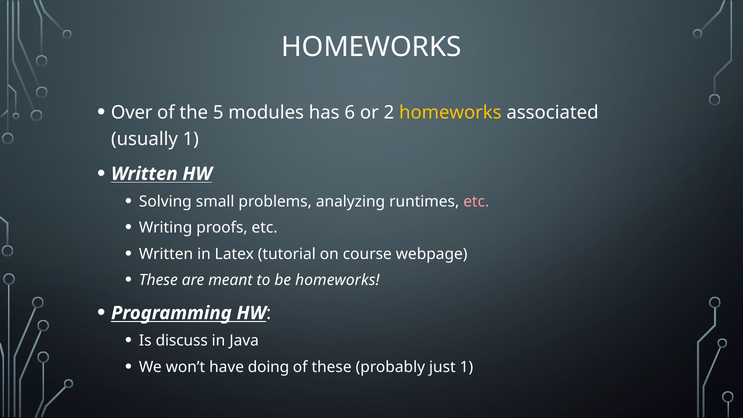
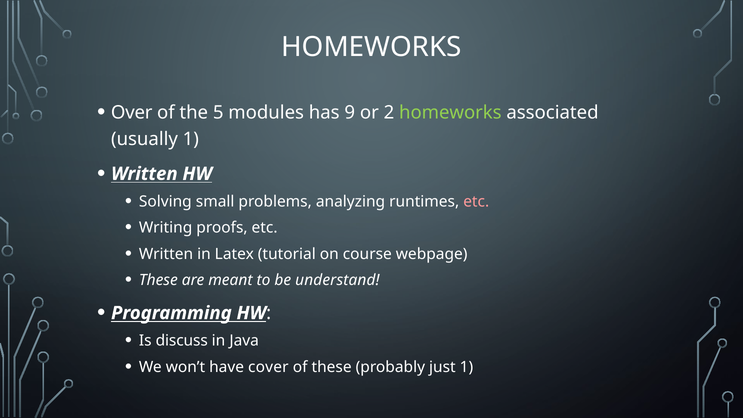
6: 6 -> 9 (350, 113)
homeworks colour: yellow -> light green (450, 113)
be homeworks: homeworks -> understand (337, 280)
doing: doing -> cover (268, 367)
